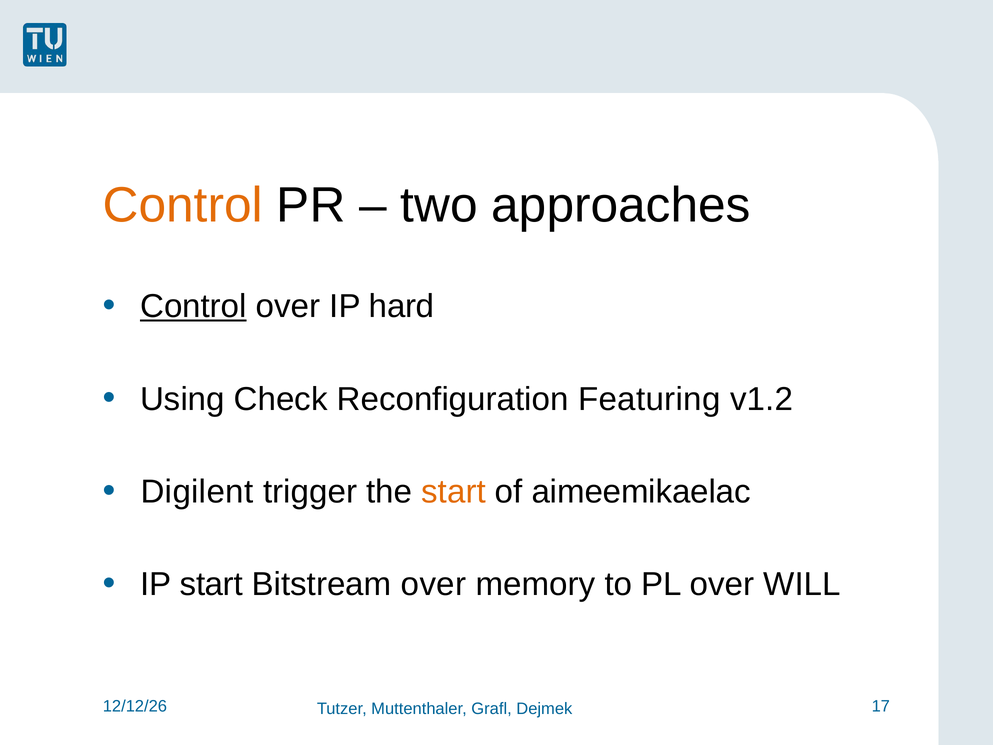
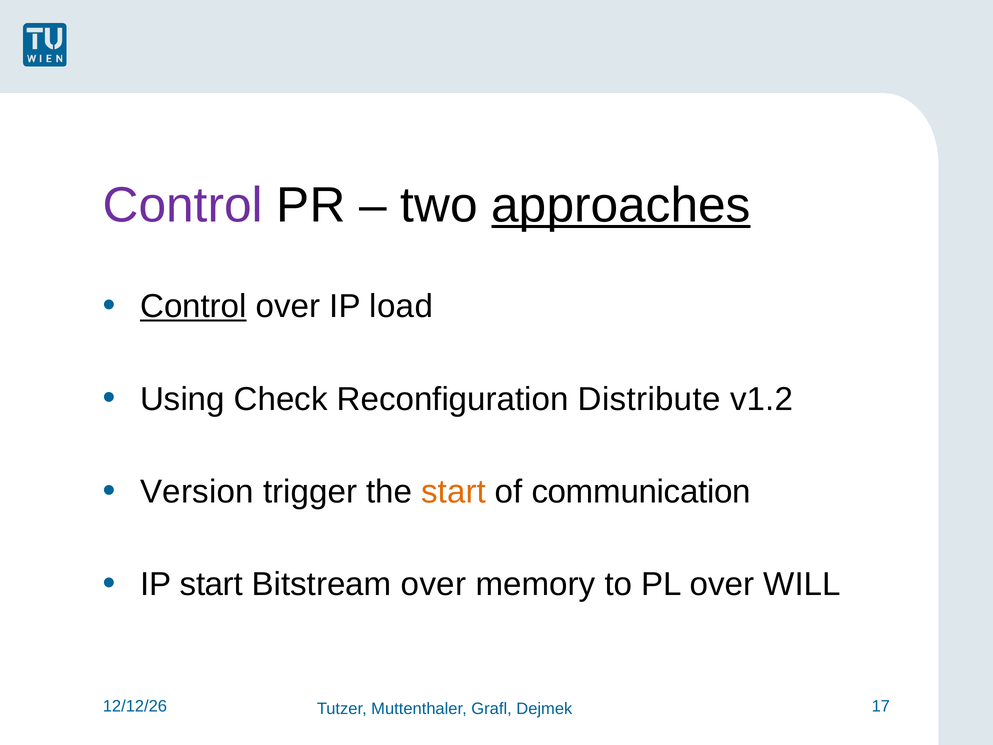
Control colour: orange -> purple (183, 205)
approaches underline: none -> present (621, 205)
hard: hard -> load (401, 306)
Featuring: Featuring -> Distribute (649, 399)
Digilent: Digilent -> Version (197, 492)
aimeemikaelac: aimeemikaelac -> communication (641, 492)
